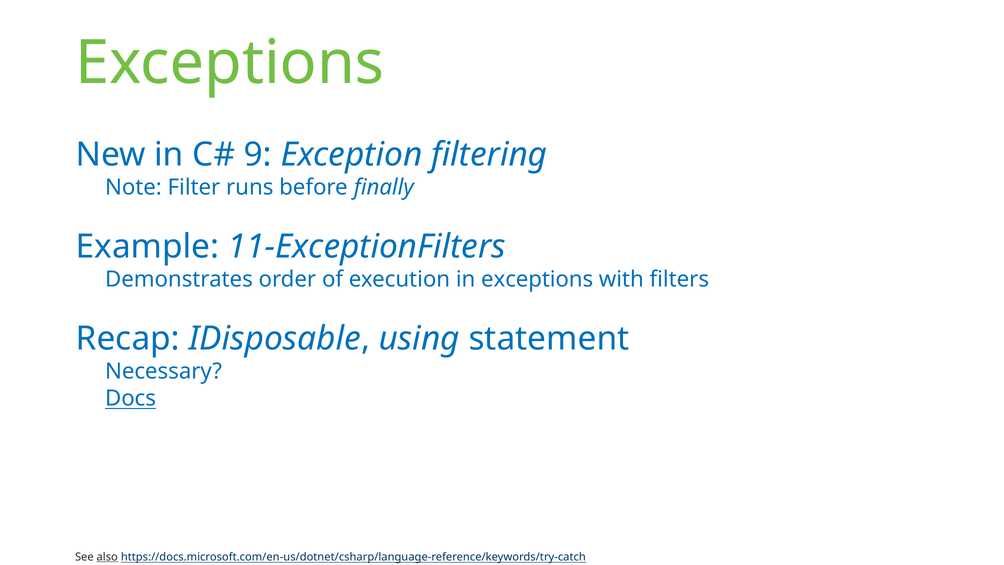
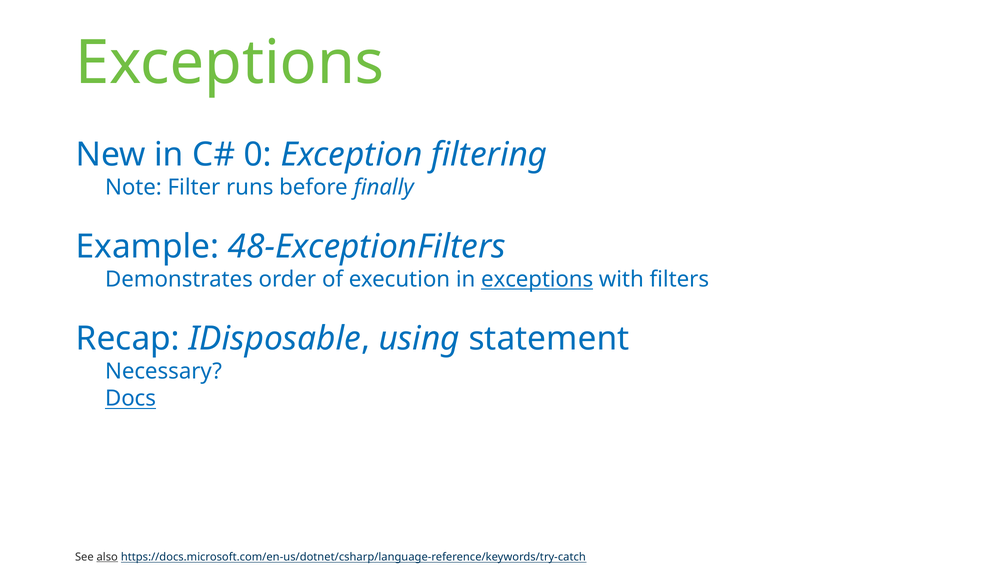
9: 9 -> 0 (258, 155)
11-ExceptionFilters: 11-ExceptionFilters -> 48-ExceptionFilters (367, 247)
exceptions underline: none -> present (537, 279)
